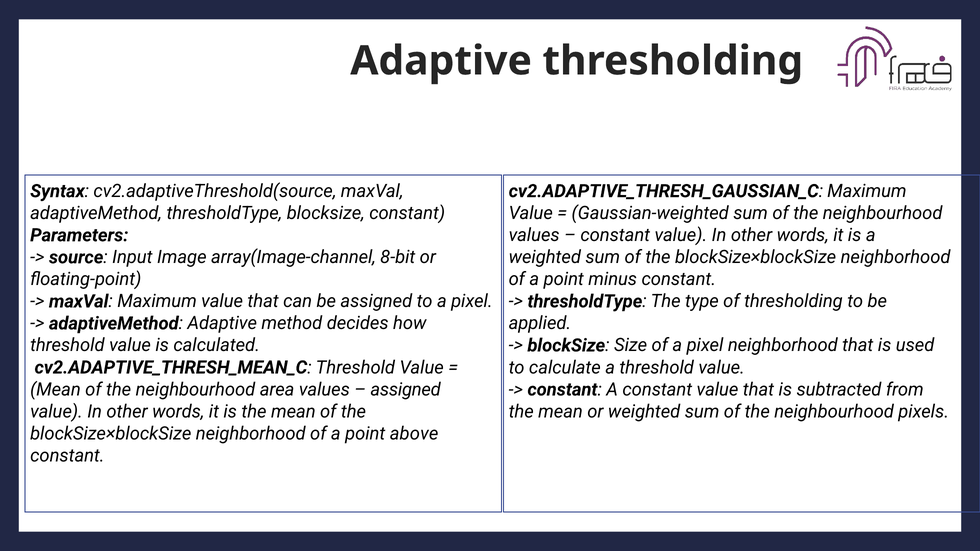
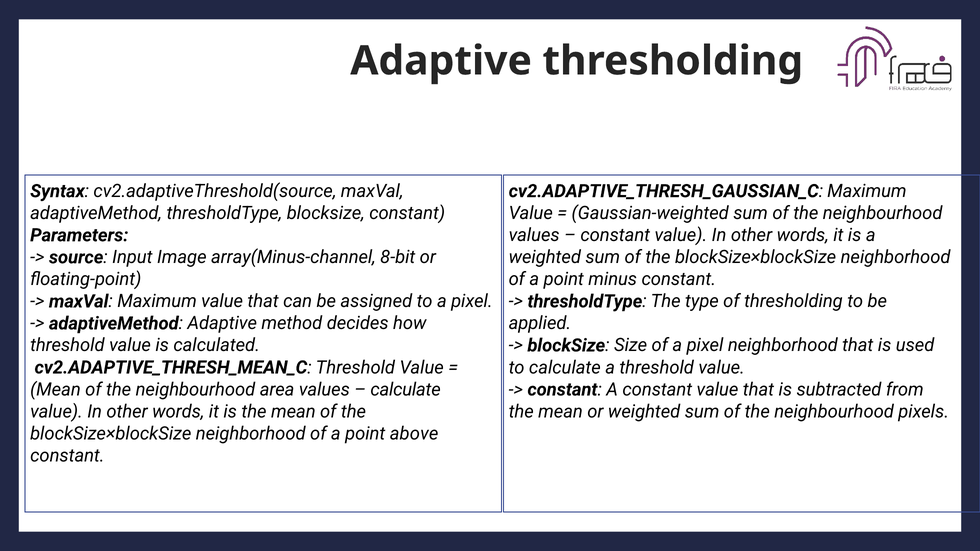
array(Image-channel: array(Image-channel -> array(Minus-channel (293, 257)
assigned: assigned -> calculate (406, 390)
